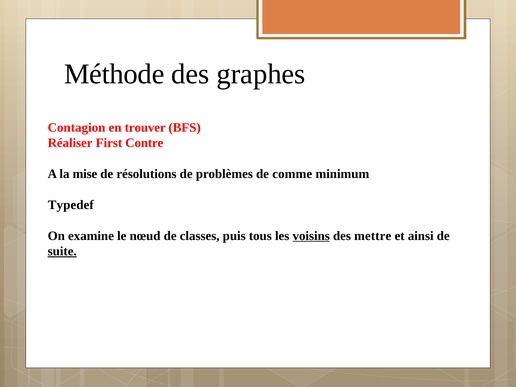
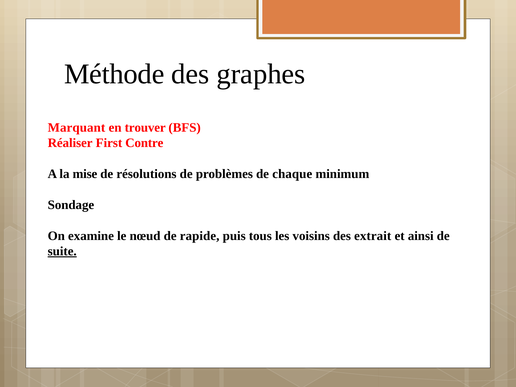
Contagion: Contagion -> Marquant (76, 127)
comme: comme -> chaque (292, 174)
Typedef: Typedef -> Sondage (71, 205)
classes: classes -> rapide (200, 236)
voisins underline: present -> none (311, 236)
mettre: mettre -> extrait (373, 236)
